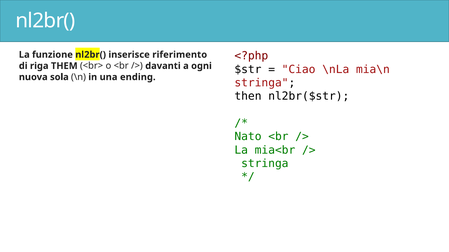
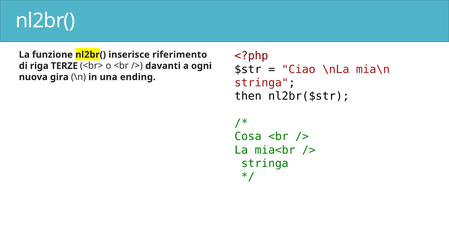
THEM: THEM -> TERZE (64, 66)
sola: sola -> gira (59, 77)
Nato: Nato -> Cosa (248, 137)
